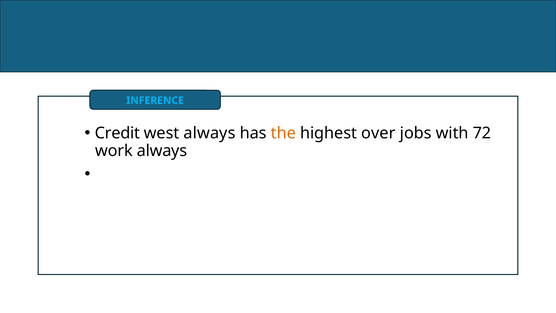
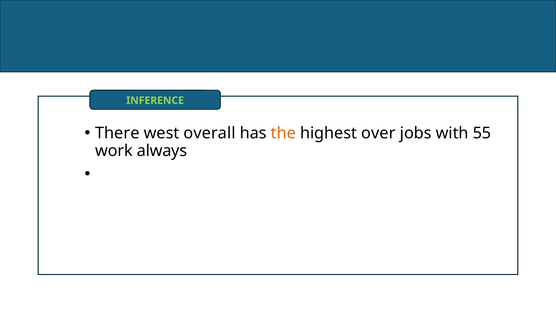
INFERENCE colour: light blue -> light green (155, 100)
Credit: Credit -> There (117, 133)
west always: always -> overall (210, 133)
72: 72 -> 55 (482, 133)
